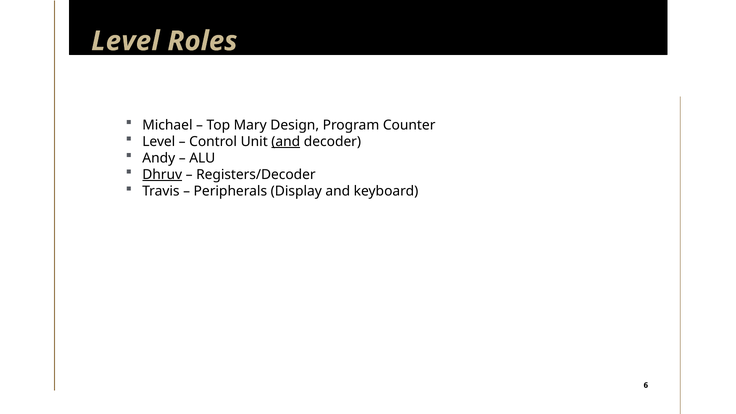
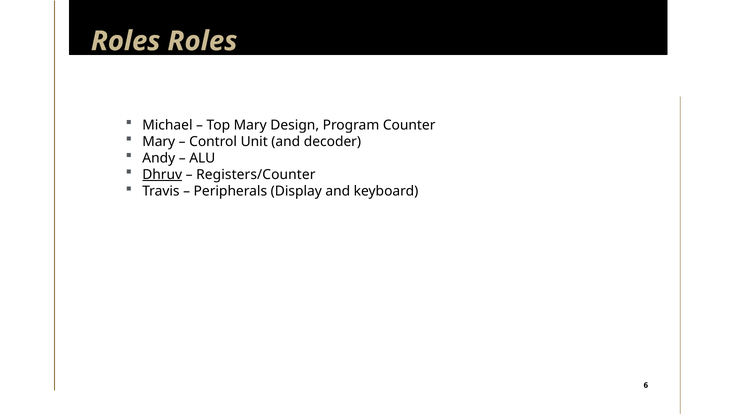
Level: Level -> Roles (126, 41)
Level: Level -> Mary (159, 142)
and underline: present -> none (286, 142)
Registers/Decoder: Registers/Decoder -> Registers/Counter (256, 175)
